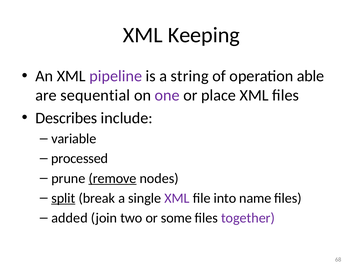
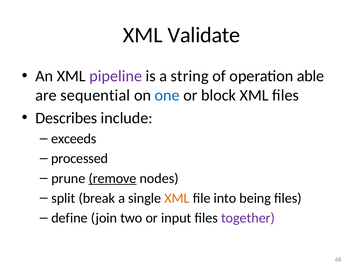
Keeping: Keeping -> Validate (204, 35)
one colour: purple -> blue (167, 96)
place: place -> block (219, 96)
variable: variable -> exceeds (74, 139)
split underline: present -> none (63, 198)
XML colour: purple -> orange (177, 198)
name: name -> being (255, 198)
added: added -> define (70, 218)
some: some -> input (176, 218)
